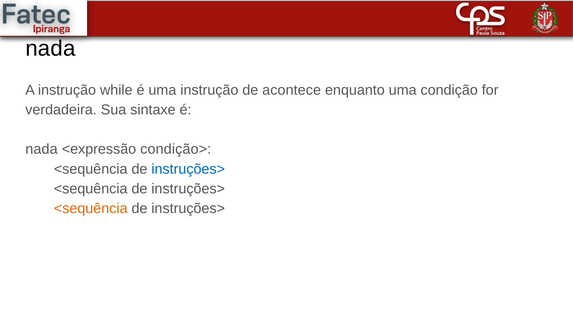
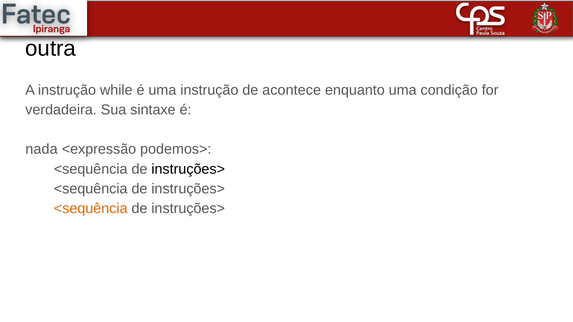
nada: nada -> outra (51, 49)
condição>: condição> -> podemos> (176, 149)
instruções> colour: blue -> black (188, 169)
